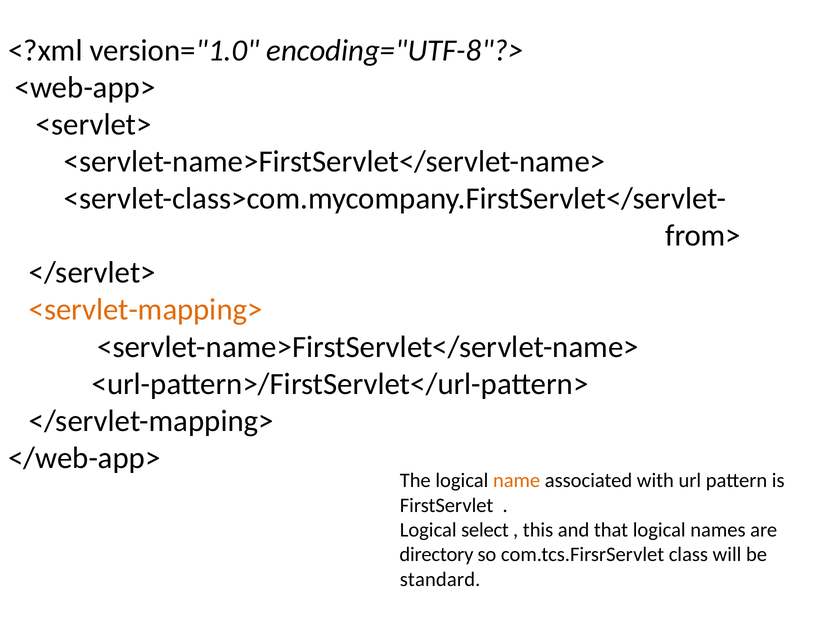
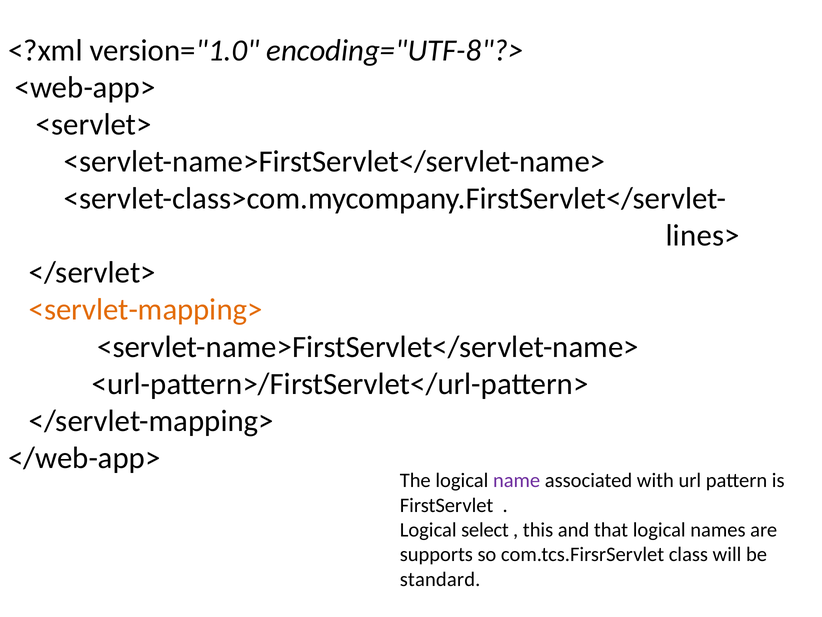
from>: from> -> lines> (703, 235)
name colour: orange -> purple (517, 480)
directory: directory -> supports (436, 554)
